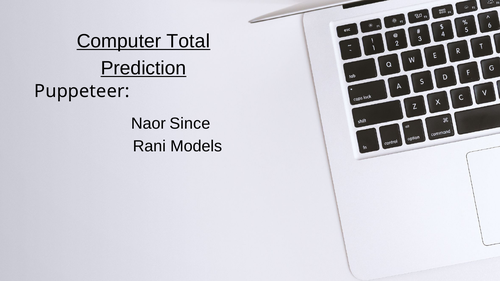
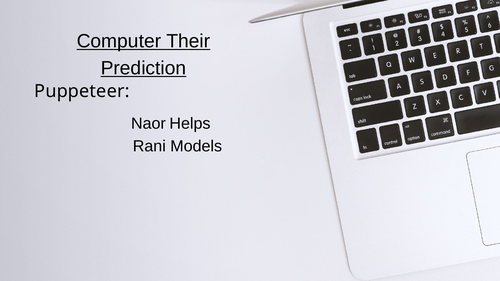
Total: Total -> Their (188, 41)
Since: Since -> Helps (190, 124)
